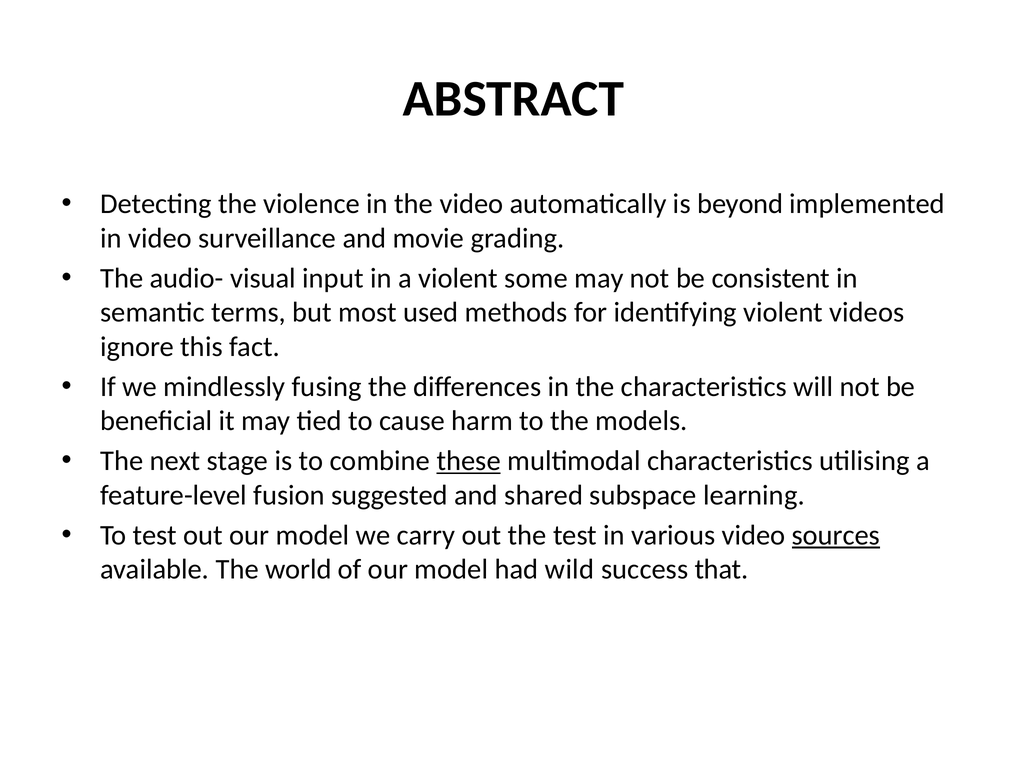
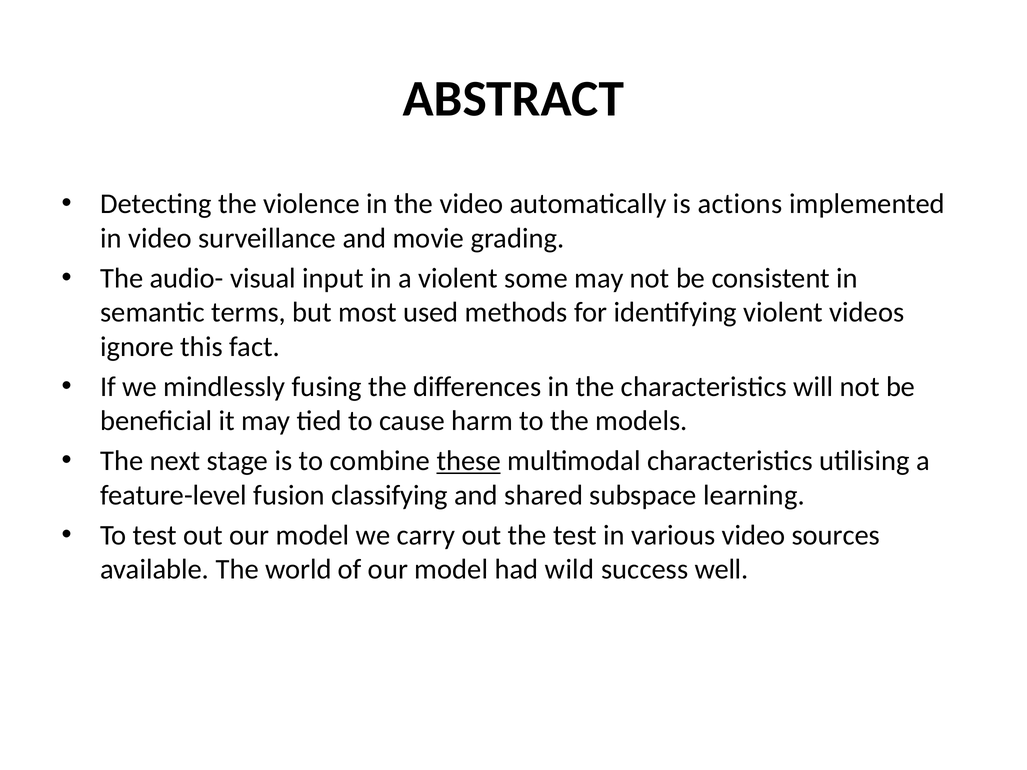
beyond: beyond -> actions (740, 204)
suggested: suggested -> classifying (390, 495)
sources underline: present -> none (836, 535)
that: that -> well (722, 570)
